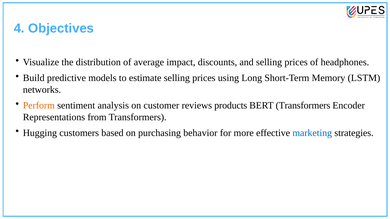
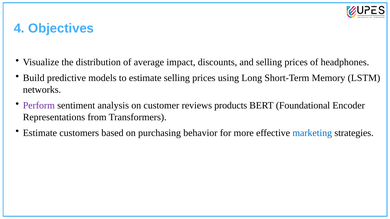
Perform colour: orange -> purple (39, 106)
BERT Transformers: Transformers -> Foundational (303, 106)
Hugging: Hugging -> Estimate (40, 133)
